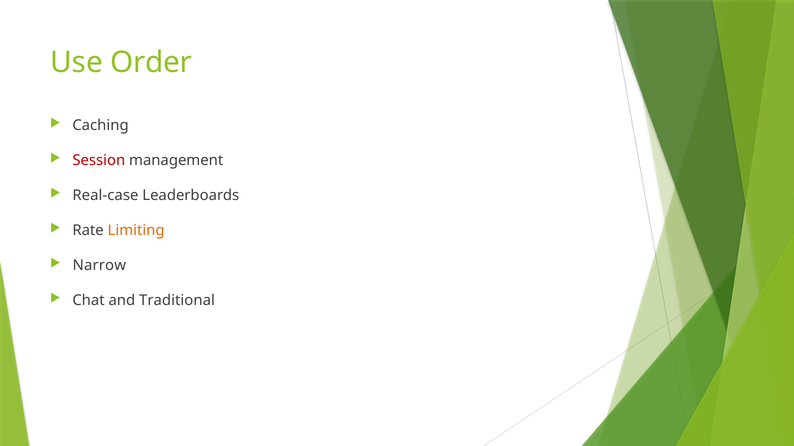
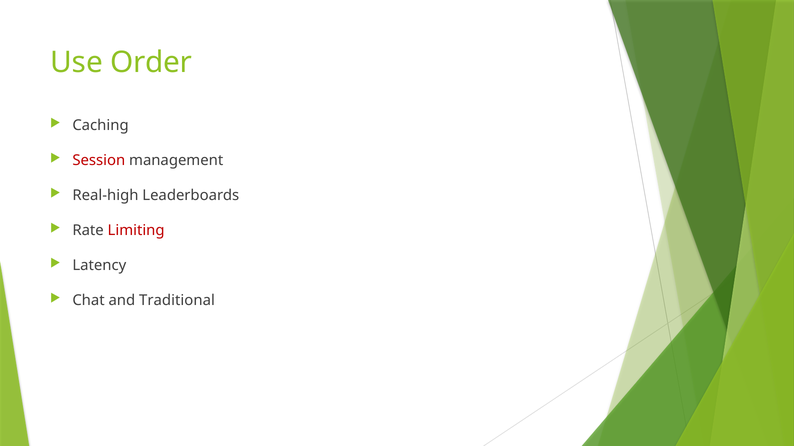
Real-case: Real-case -> Real-high (105, 196)
Limiting colour: orange -> red (136, 231)
Narrow: Narrow -> Latency (99, 266)
